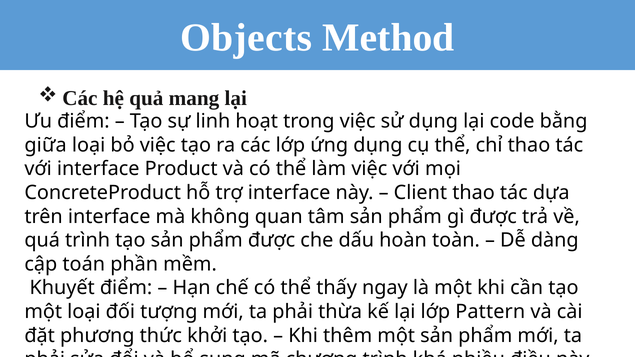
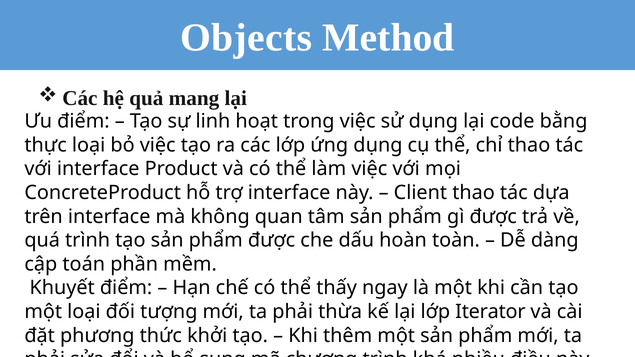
giữa: giữa -> thực (46, 145)
Pattern: Pattern -> Iterator (490, 312)
